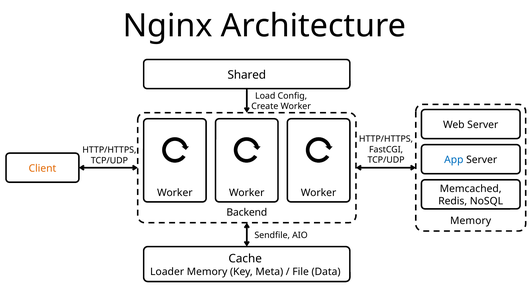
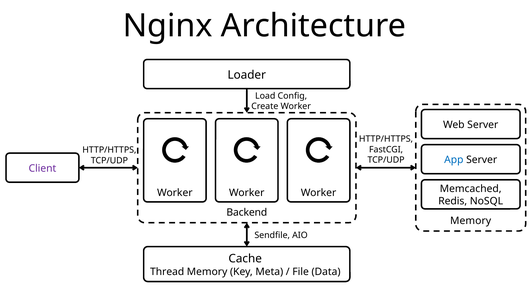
Shared: Shared -> Loader (247, 75)
Client colour: orange -> purple (42, 169)
Loader: Loader -> Thread (167, 272)
